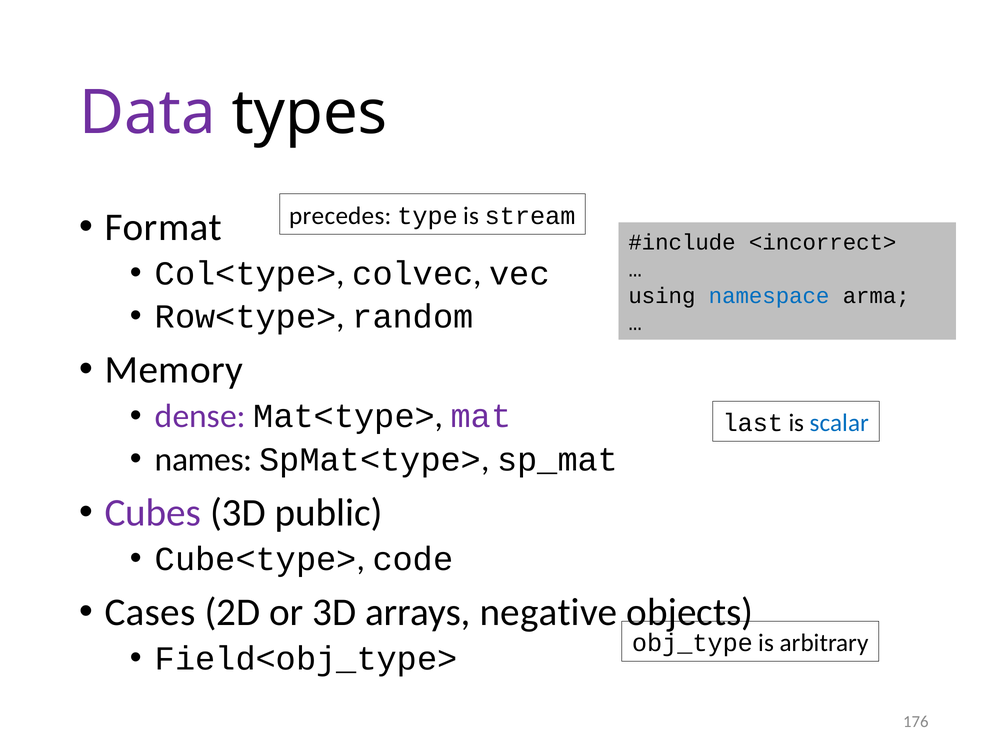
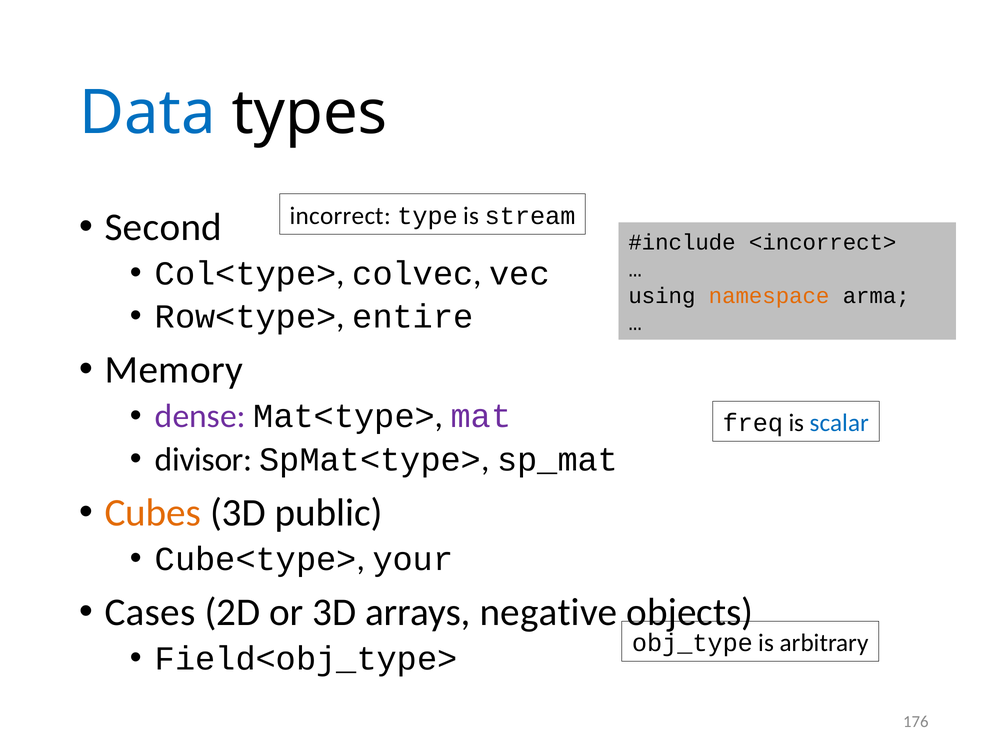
Data colour: purple -> blue (147, 113)
precedes: precedes -> incorrect (340, 216)
Format: Format -> Second (163, 227)
namespace colour: blue -> orange (769, 296)
random: random -> entire (413, 317)
last: last -> freq (753, 423)
names: names -> divisor (204, 460)
Cubes colour: purple -> orange (153, 513)
code: code -> your (413, 559)
